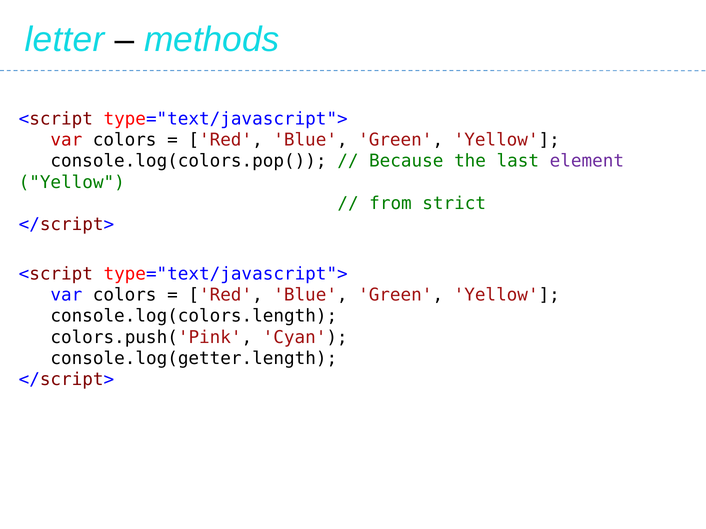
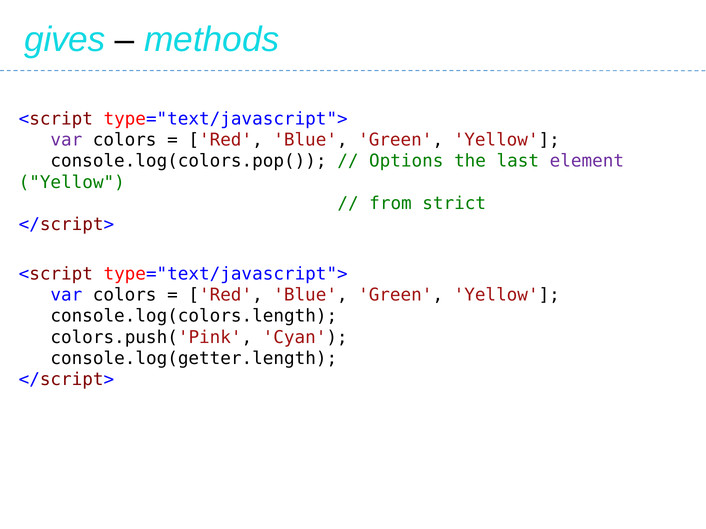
letter: letter -> gives (65, 39)
var colour: red -> purple (66, 140)
Because: Because -> Options (406, 161)
